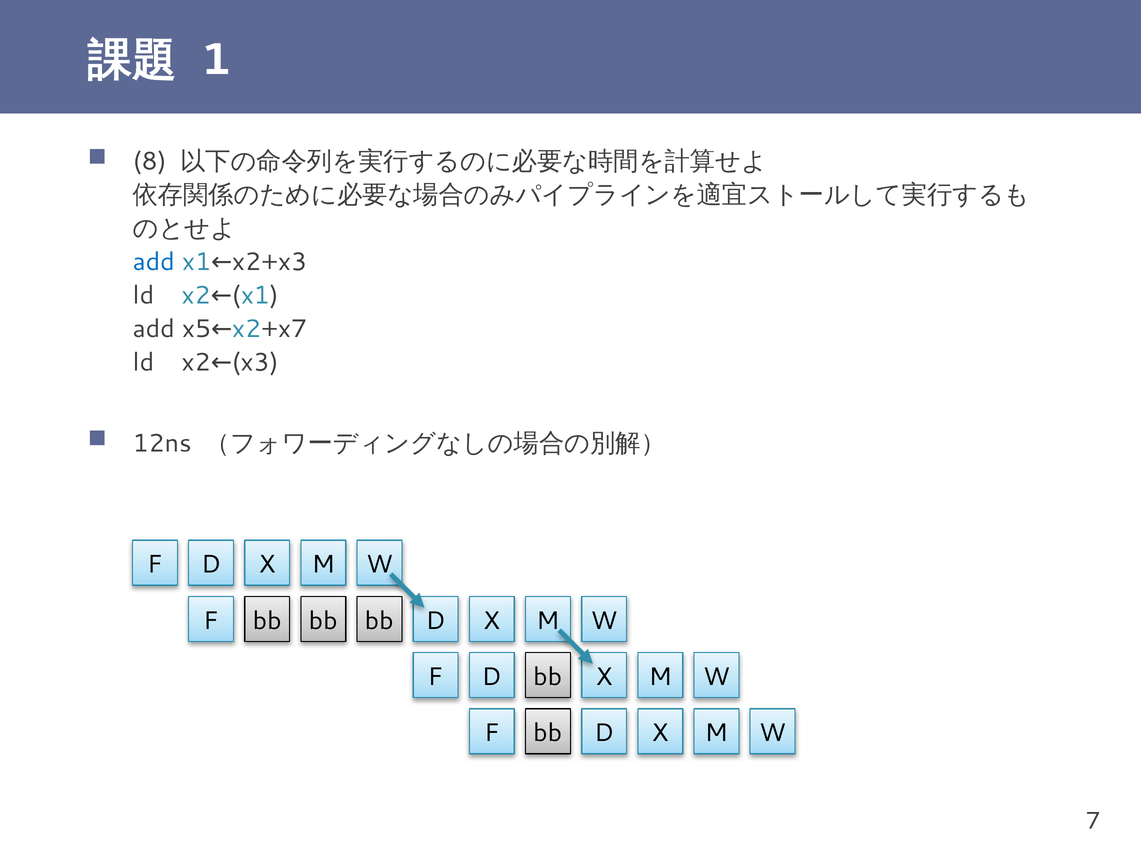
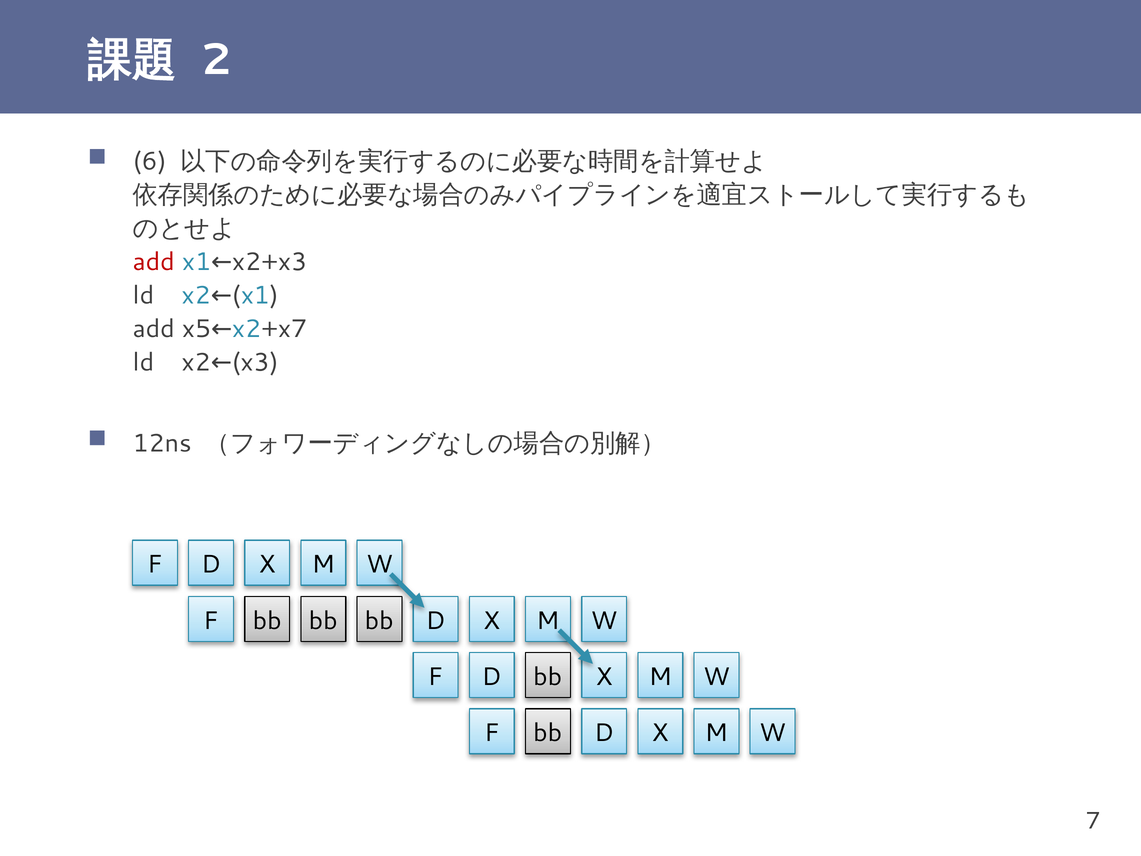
1: 1 -> 2 (216, 60)
8: 8 -> 6 (150, 162)
add colour: blue -> red (154, 262)
